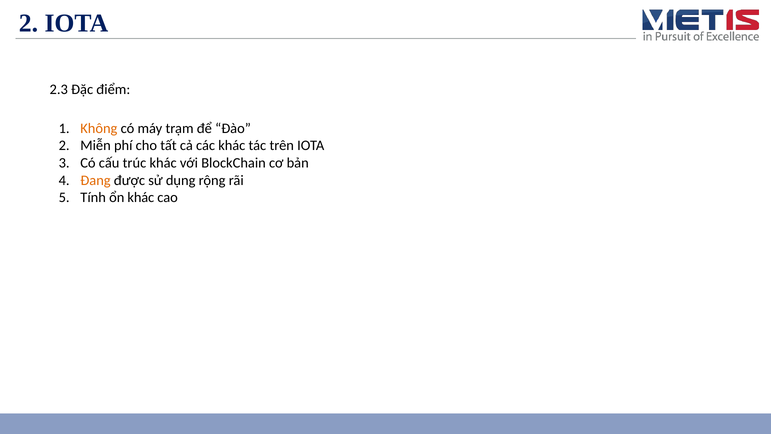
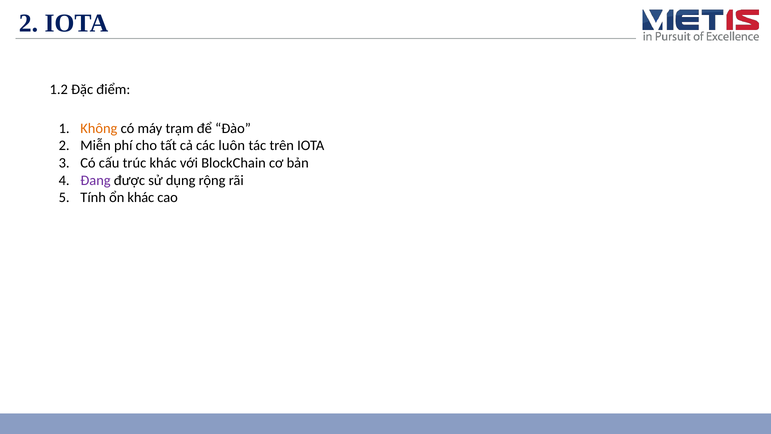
2.3: 2.3 -> 1.2 (59, 90)
các khác: khác -> luôn (232, 146)
Đang colour: orange -> purple (96, 180)
